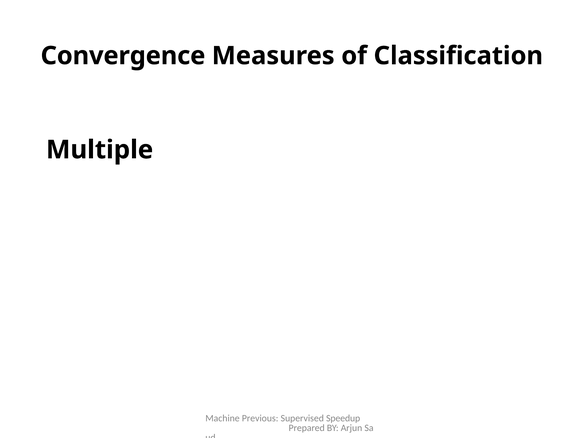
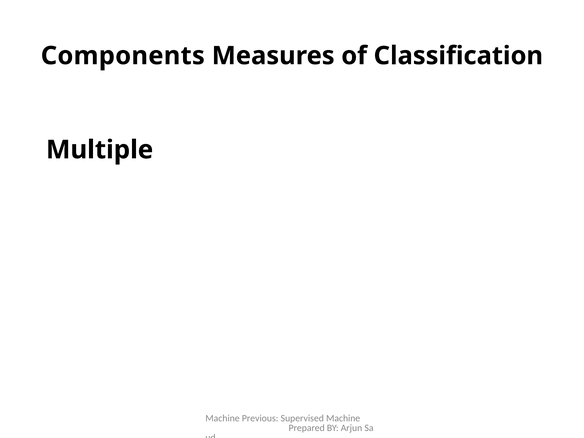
Convergence: Convergence -> Components (123, 56)
Supervised Speedup: Speedup -> Machine (343, 418)
